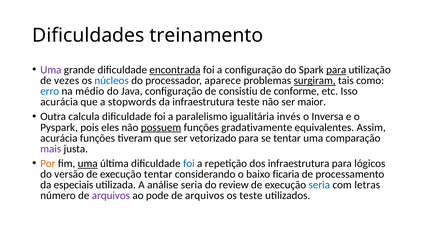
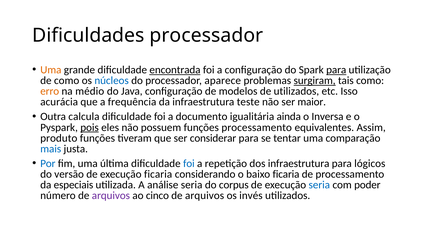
Dificuldades treinamento: treinamento -> processador (206, 36)
Uma colour: purple -> orange (51, 70)
de vezes: vezes -> como (67, 81)
erro colour: blue -> orange (50, 91)
consistiu: consistiu -> modelos (238, 91)
de conforme: conforme -> utilizados (296, 91)
stopwords: stopwords -> frequência (132, 102)
paralelismo: paralelismo -> documento (202, 117)
invés: invés -> ainda (289, 117)
pois underline: none -> present (90, 128)
possuem underline: present -> none (161, 128)
funções gradativamente: gradativamente -> processamento (257, 128)
acurácia: acurácia -> produto (59, 138)
vetorizado: vetorizado -> considerar (213, 138)
mais colour: purple -> blue (51, 149)
Por colour: orange -> blue (48, 164)
uma underline: present -> none (88, 164)
execução tentar: tentar -> ficaria (158, 175)
review: review -> corpus (234, 185)
letras: letras -> poder (367, 185)
pode: pode -> cinco (157, 196)
os teste: teste -> invés (251, 196)
